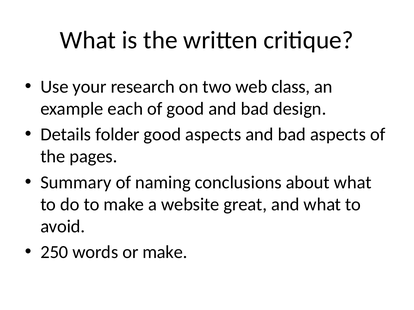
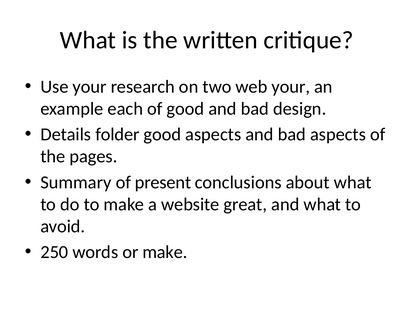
web class: class -> your (291, 87)
naming: naming -> present (163, 183)
